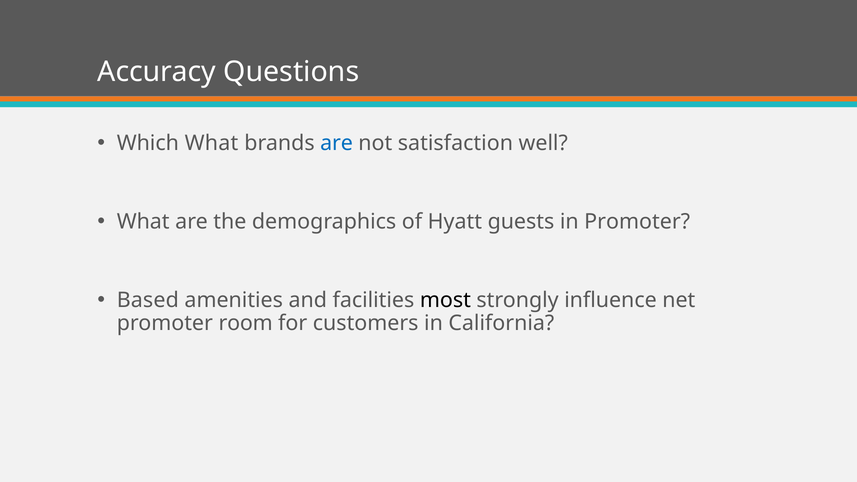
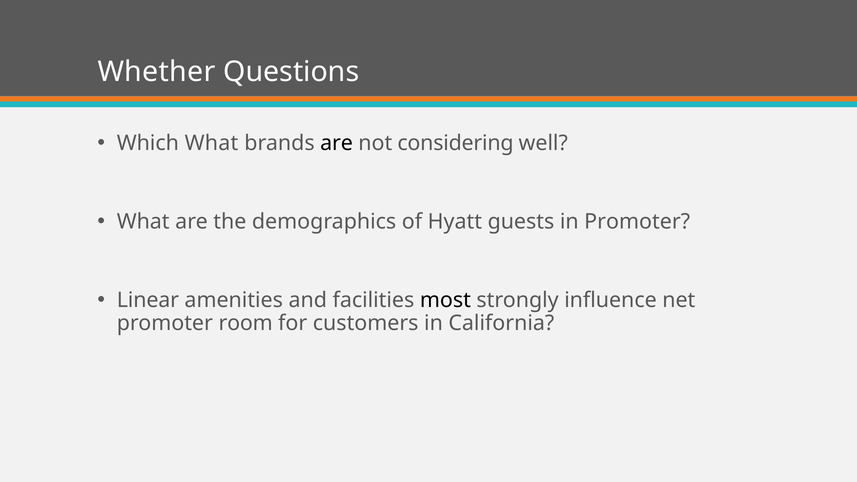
Accuracy: Accuracy -> Whether (156, 72)
are colour: blue -> black (337, 143)
satisfaction: satisfaction -> considering (456, 143)
Based: Based -> Linear (148, 300)
